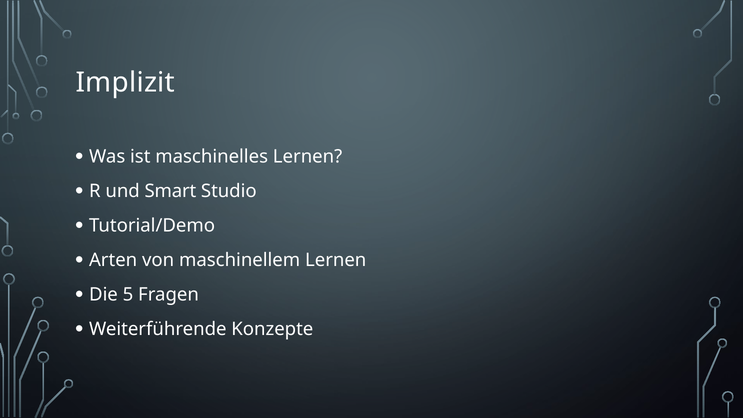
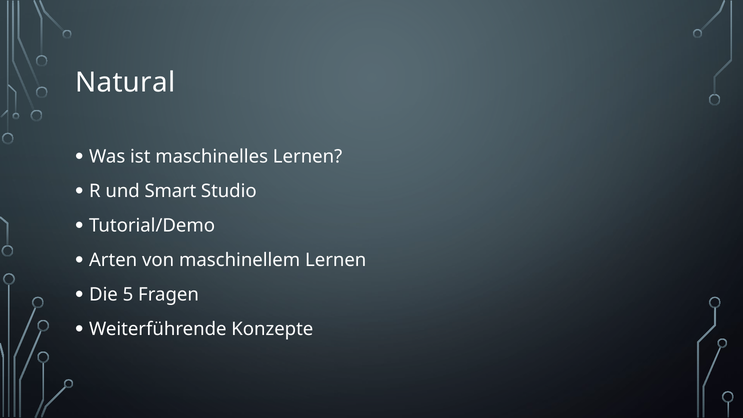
Implizit: Implizit -> Natural (125, 83)
